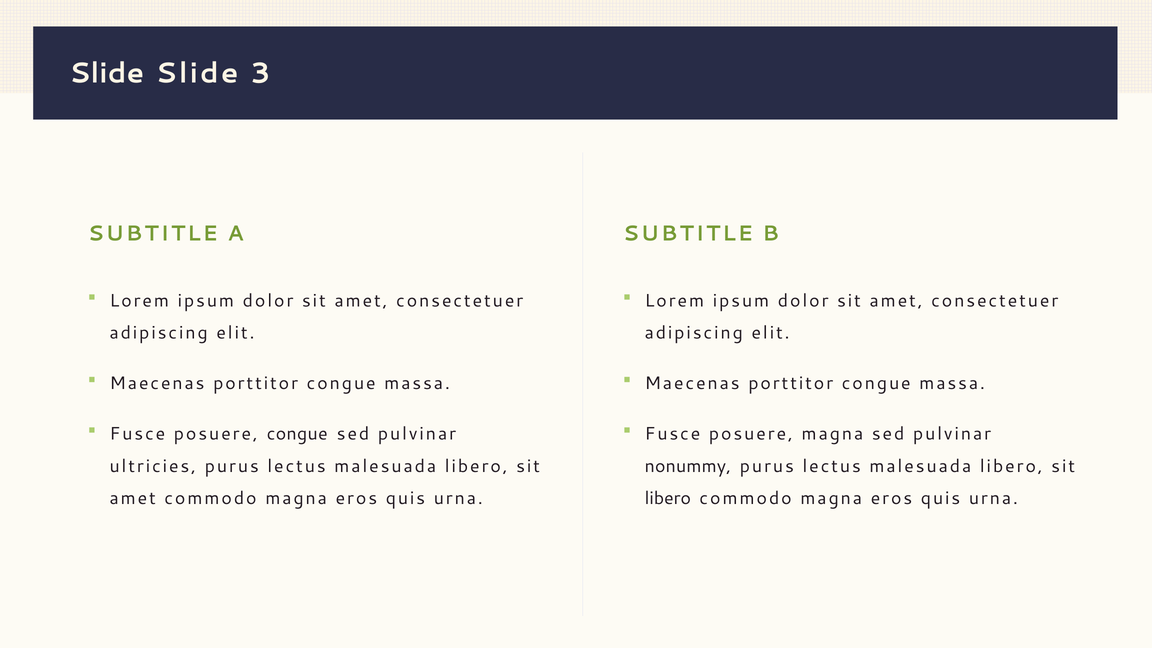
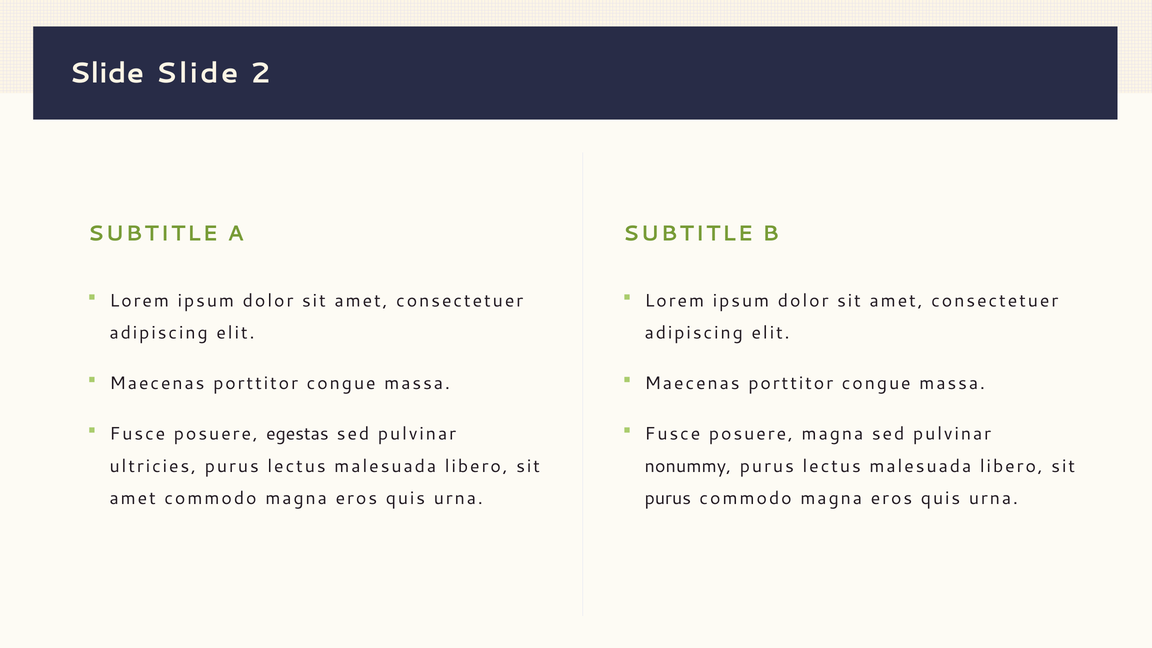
3: 3 -> 2 (260, 73)
posuere congue: congue -> egestas (297, 434)
libero: libero -> purus (668, 499)
